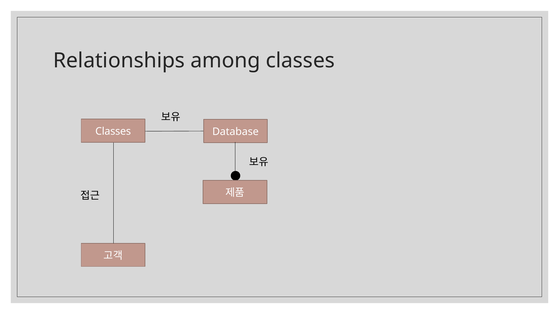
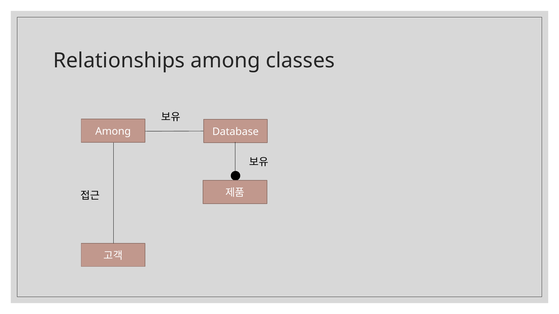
Classes: Classes -> Among (113, 132)
